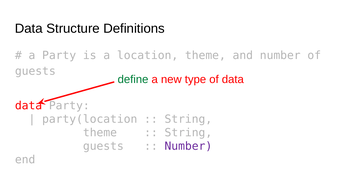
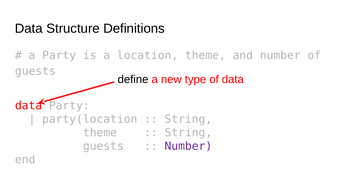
define colour: green -> black (133, 80)
